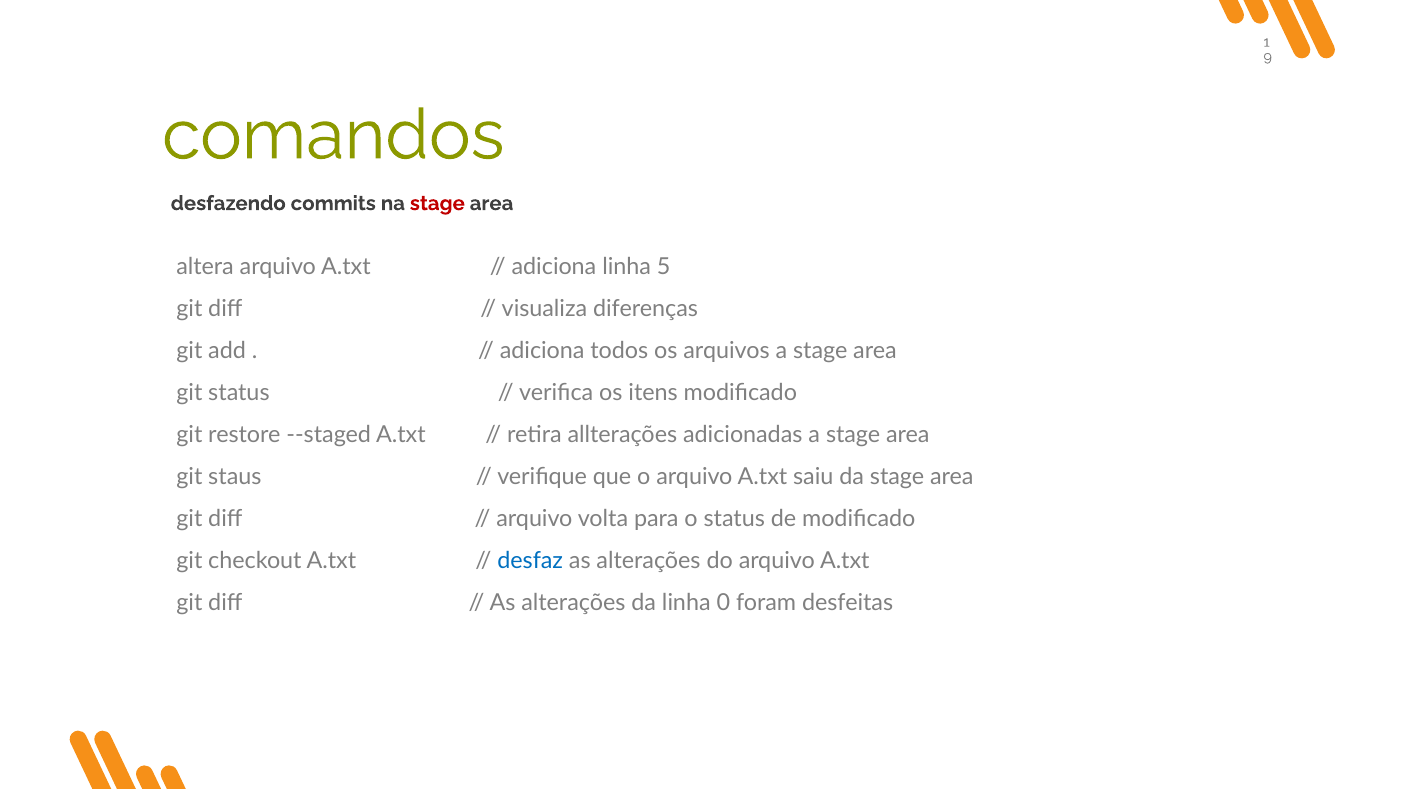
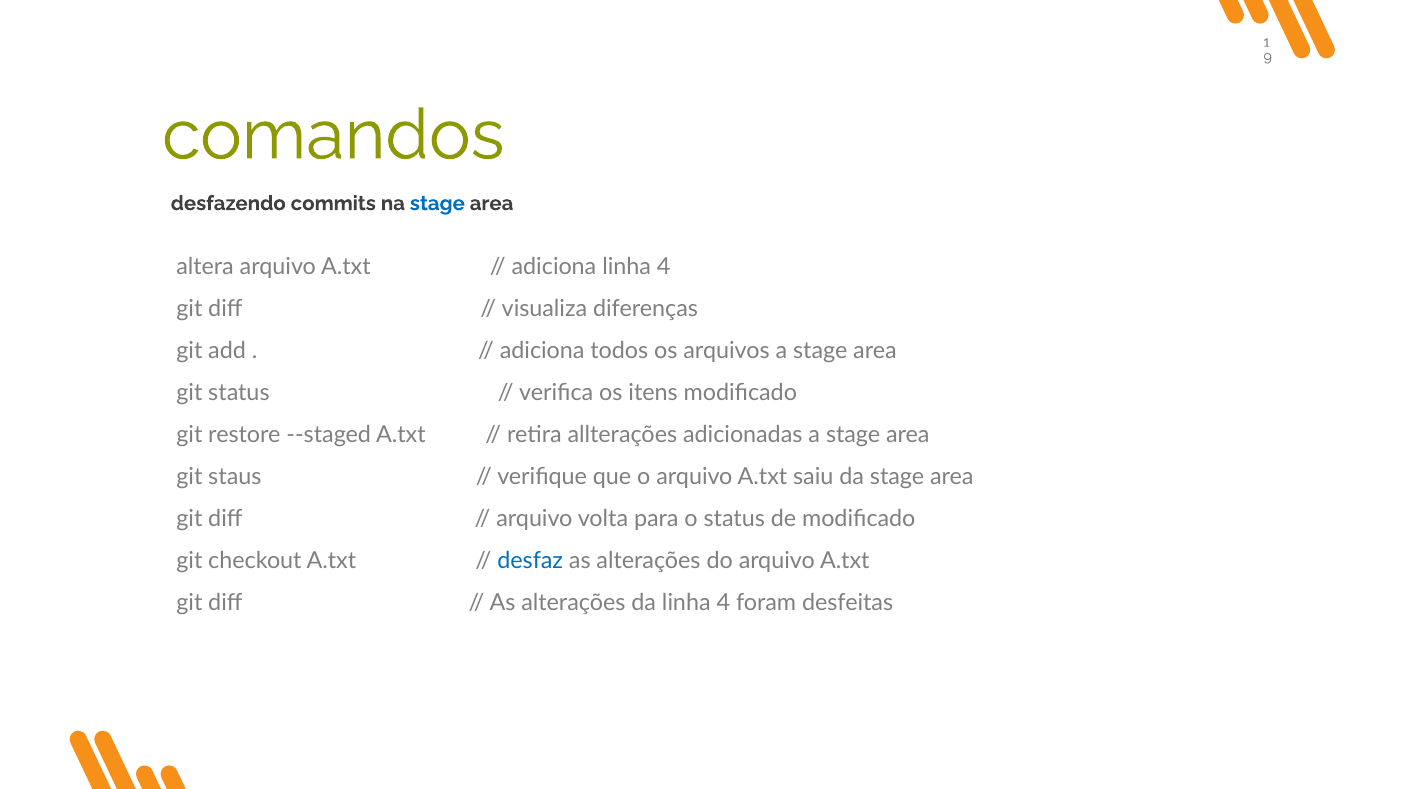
stage colour: red -> blue (437, 203)
adiciona linha 5: 5 -> 4 (664, 267)
da linha 0: 0 -> 4 (723, 603)
